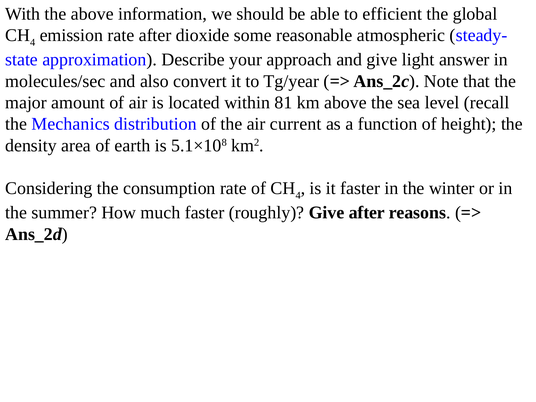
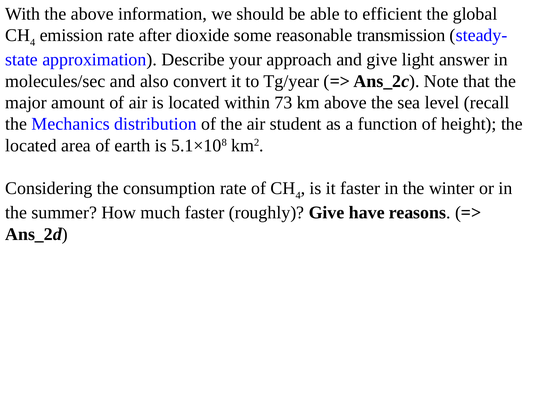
atmospheric: atmospheric -> transmission (401, 35)
81: 81 -> 73 (283, 103)
current: current -> student (296, 124)
density: density -> located (31, 145)
Give after: after -> have (367, 213)
